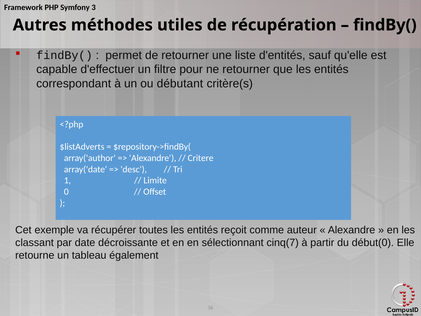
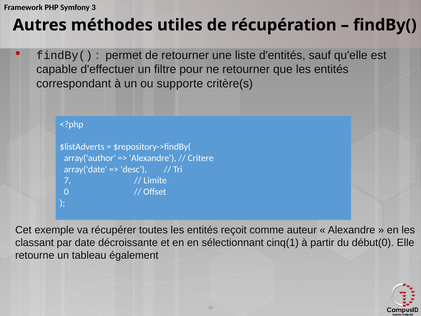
débutant: débutant -> supporte (180, 83)
1: 1 -> 7 (67, 180)
cinq(7: cinq(7 -> cinq(1 (283, 243)
